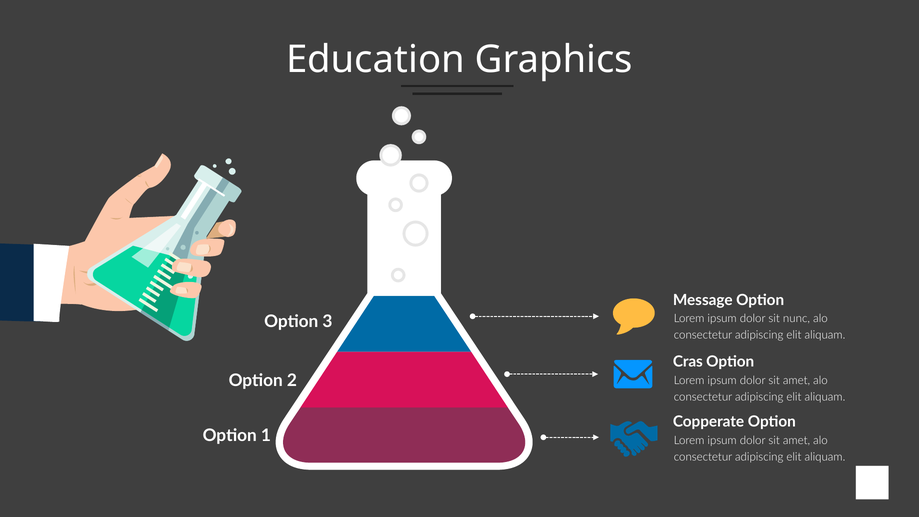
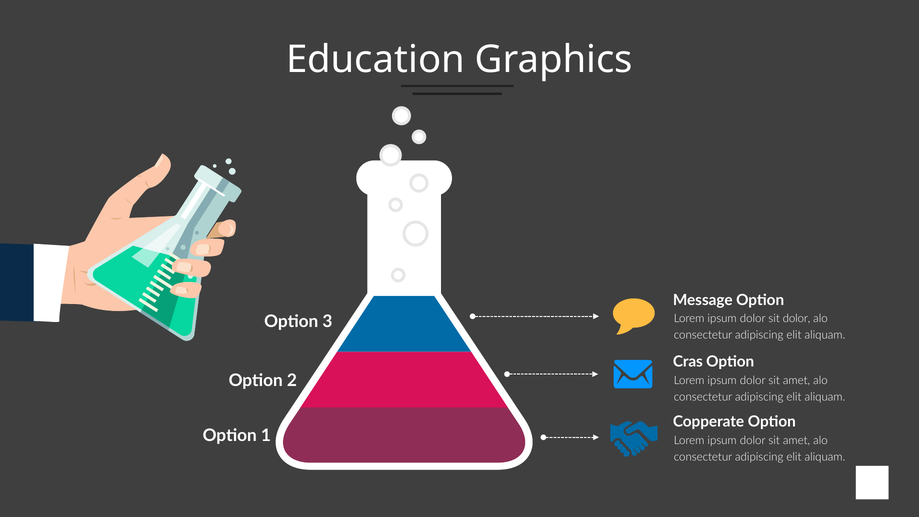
sit nunc: nunc -> dolor (797, 319)
